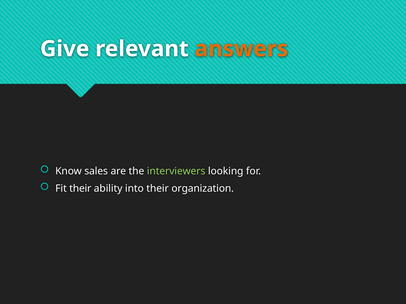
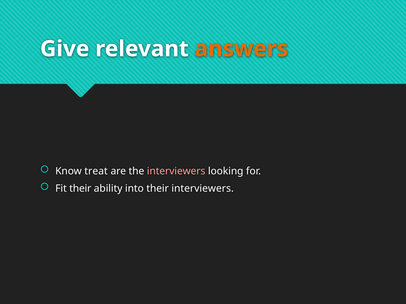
sales: sales -> treat (96, 171)
interviewers colour: light green -> pink (176, 171)
their organization: organization -> interviewers (203, 189)
